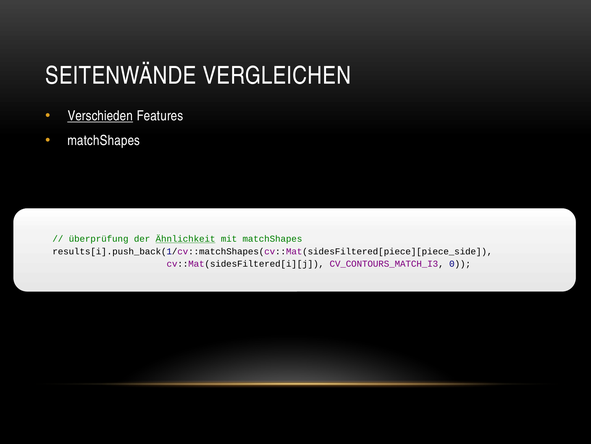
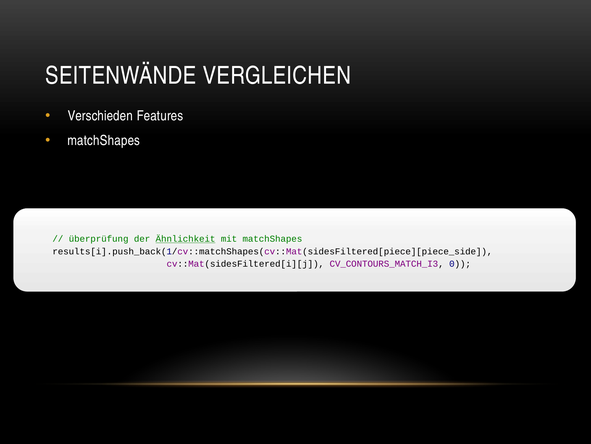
Verschieden underline: present -> none (100, 116)
